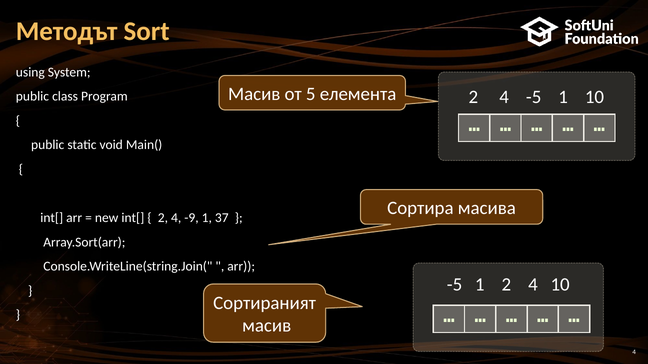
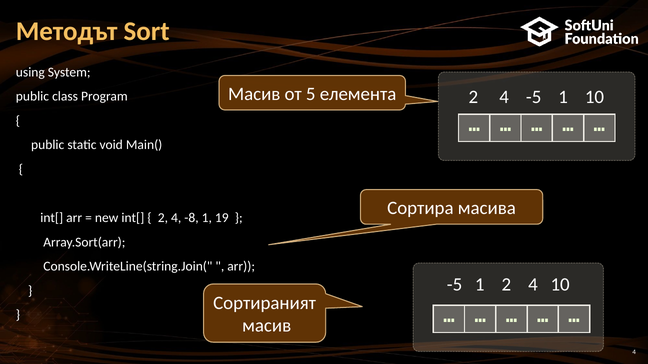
-9: -9 -> -8 (191, 218)
37: 37 -> 19 (222, 218)
